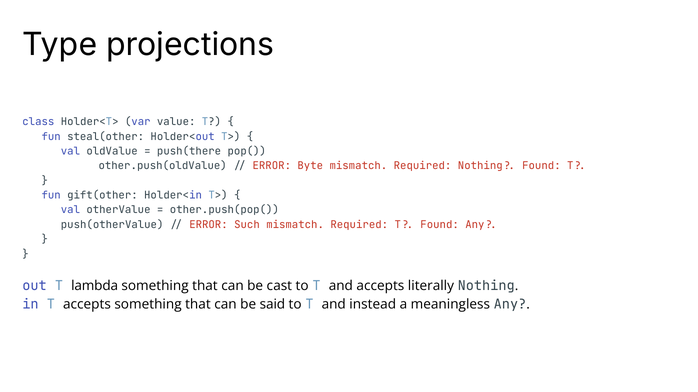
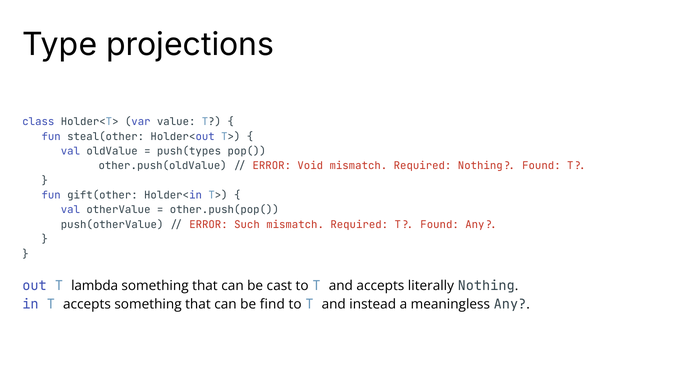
push(there.pop(: push(there.pop( -> push(types.pop( (212, 151)
Byte: Byte -> Void (310, 166)
said: said -> find (272, 305)
